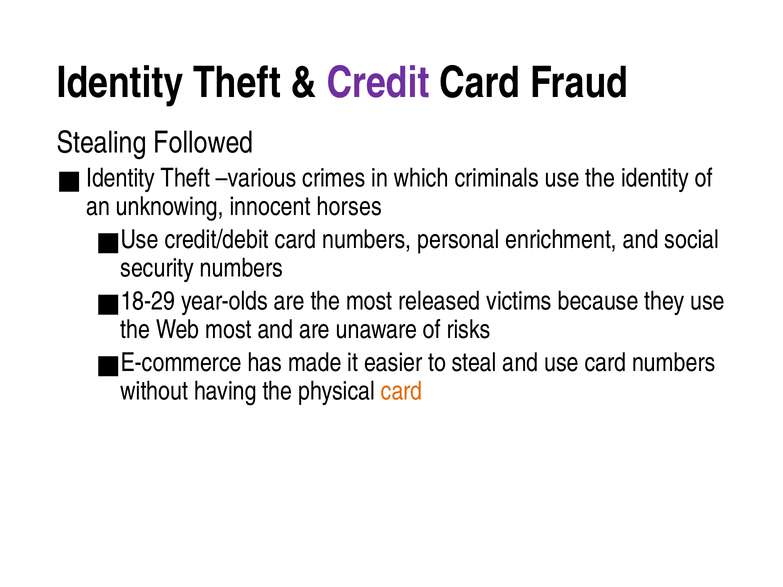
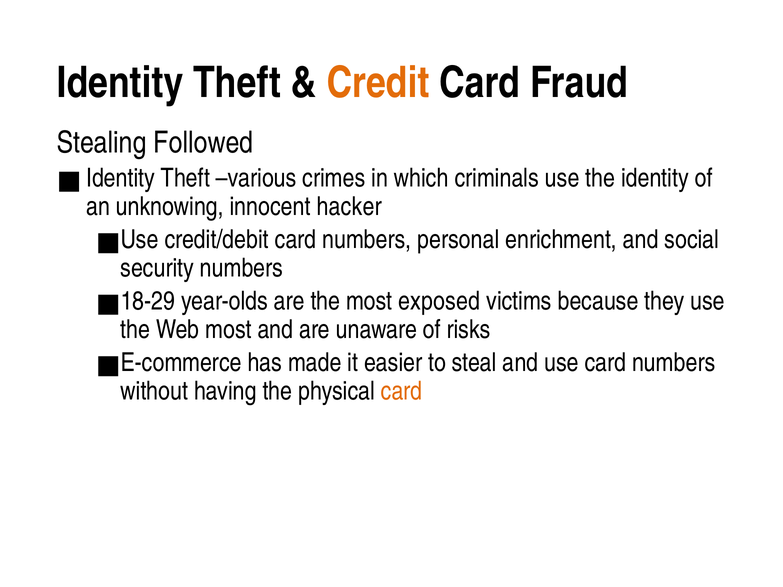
Credit colour: purple -> orange (378, 83)
horses: horses -> hacker (349, 206)
released: released -> exposed (439, 301)
